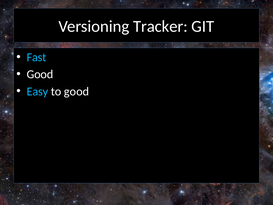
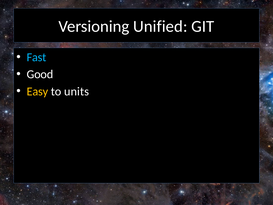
Tracker: Tracker -> Unified (160, 26)
Easy colour: light blue -> yellow (37, 91)
to good: good -> units (77, 91)
